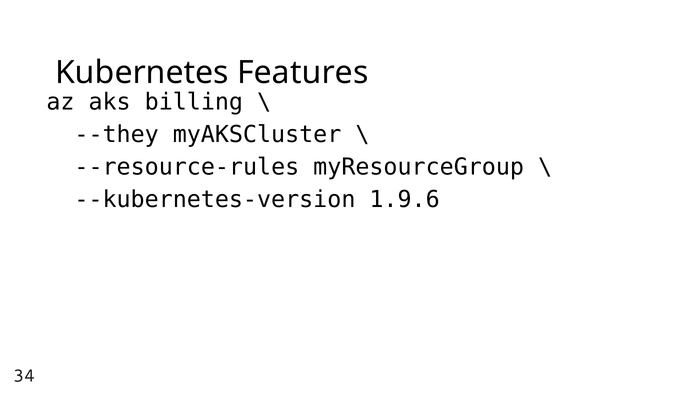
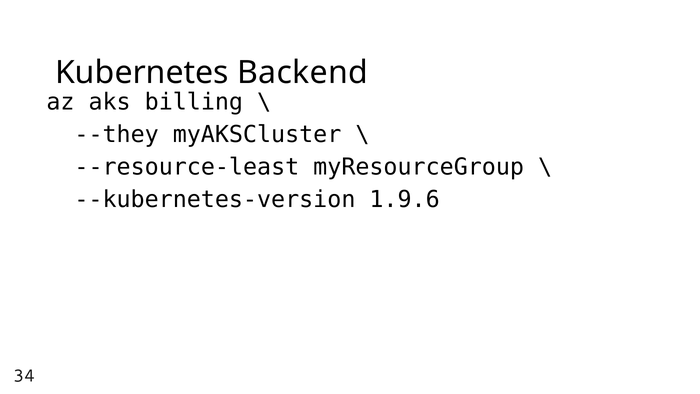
Features: Features -> Backend (303, 73)
--resource-rules: --resource-rules -> --resource-least (187, 167)
